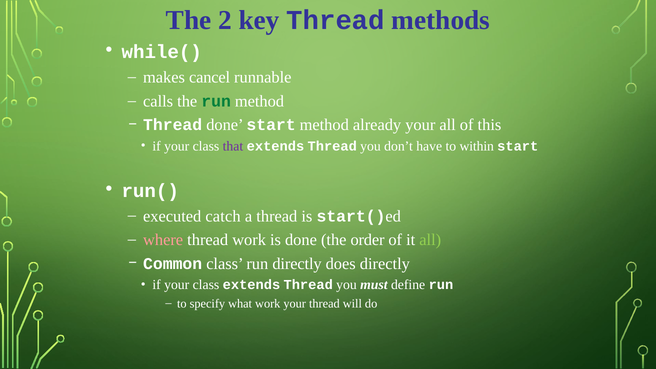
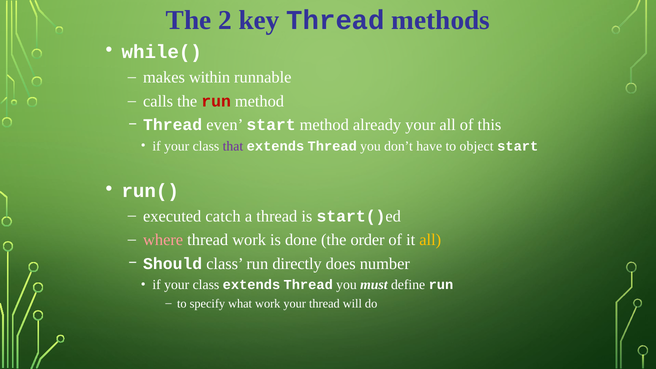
cancel: cancel -> within (210, 77)
run colour: green -> red (216, 101)
Thread done: done -> even (225, 125)
within: within -> object (477, 146)
all colour: light green -> yellow (430, 240)
Common: Common -> Should (173, 264)
does directly: directly -> number (385, 264)
